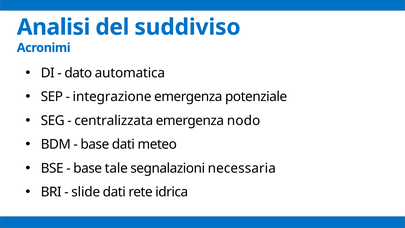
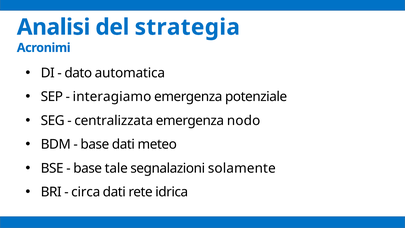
suddiviso: suddiviso -> strategia (187, 27)
integrazione: integrazione -> interagiamo (112, 97)
necessaria: necessaria -> solamente (242, 168)
slide: slide -> circa (86, 192)
